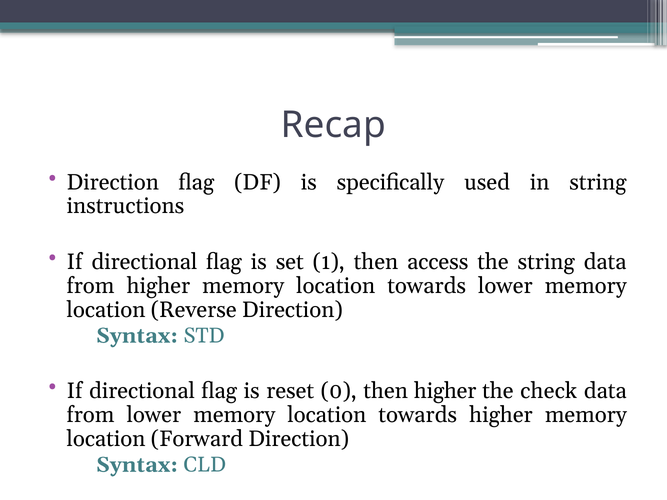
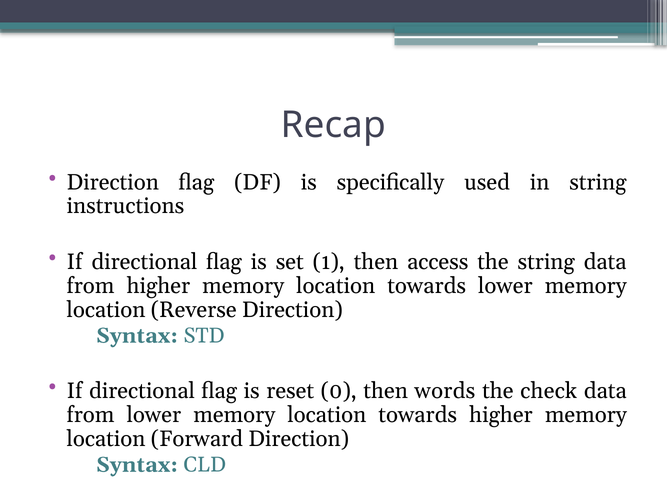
then higher: higher -> words (445, 391)
